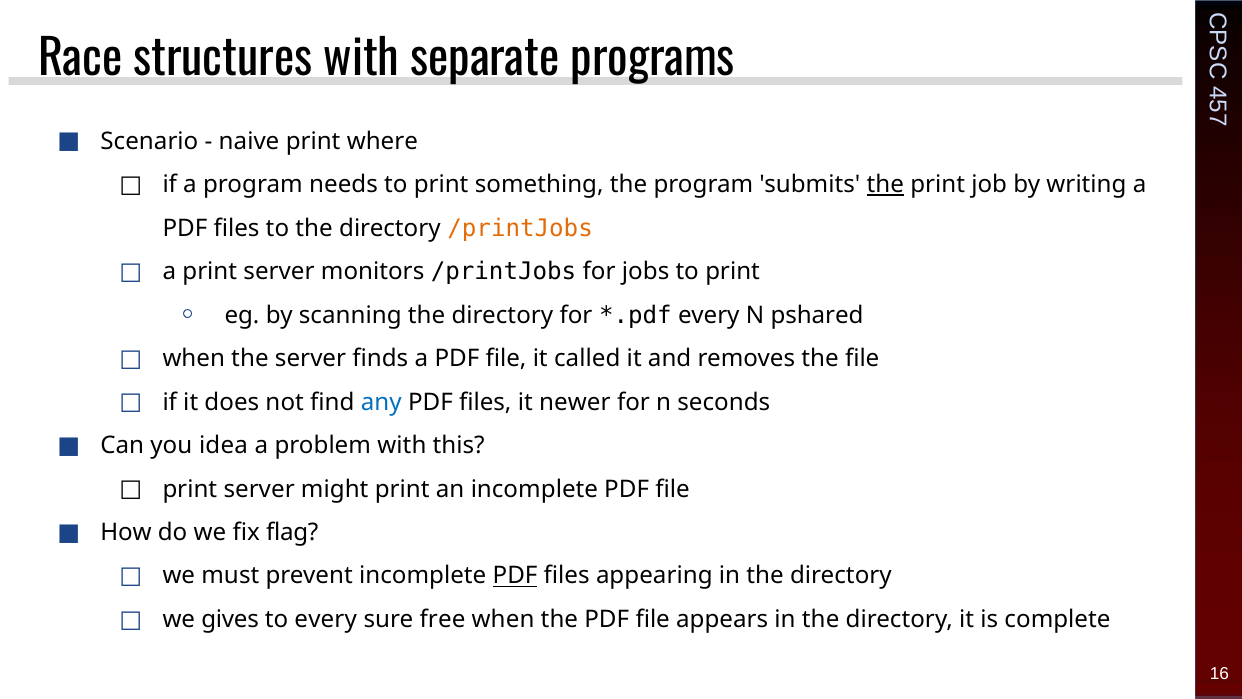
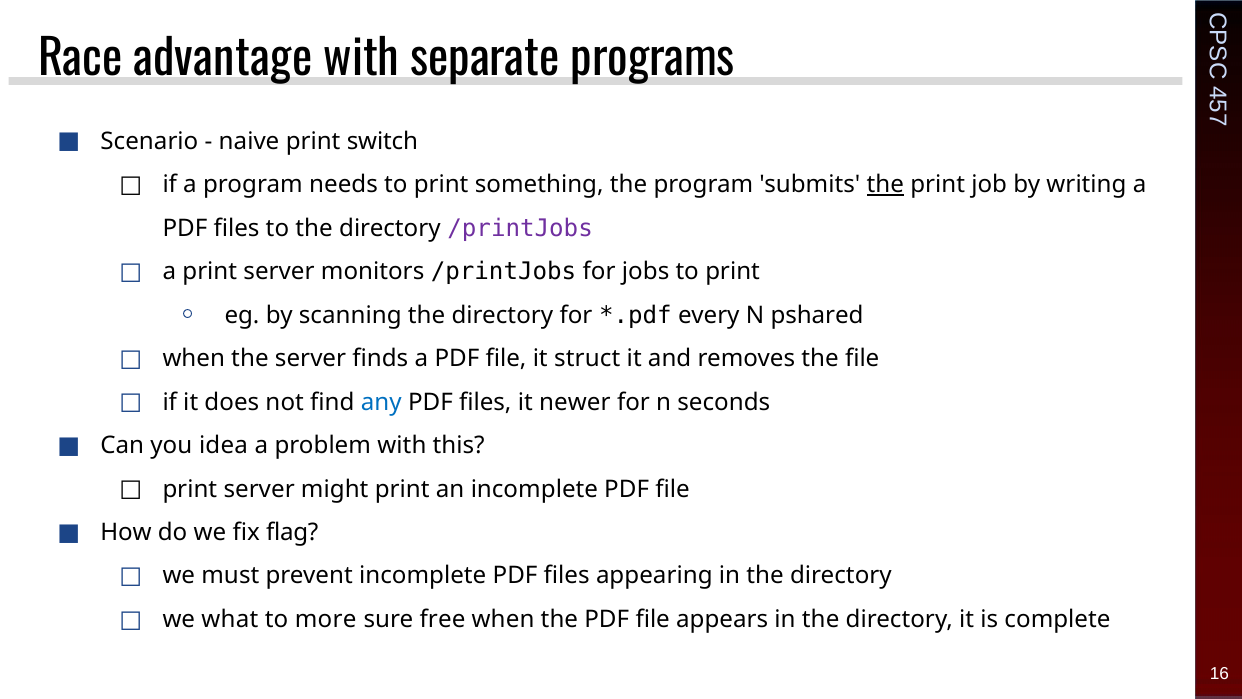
structures: structures -> advantage (223, 59)
where: where -> switch (382, 141)
/printJobs colour: orange -> purple (520, 228)
called: called -> struct (587, 358)
PDF underline: present -> none (515, 576)
gives: gives -> what (230, 619)
to every: every -> more (326, 619)
